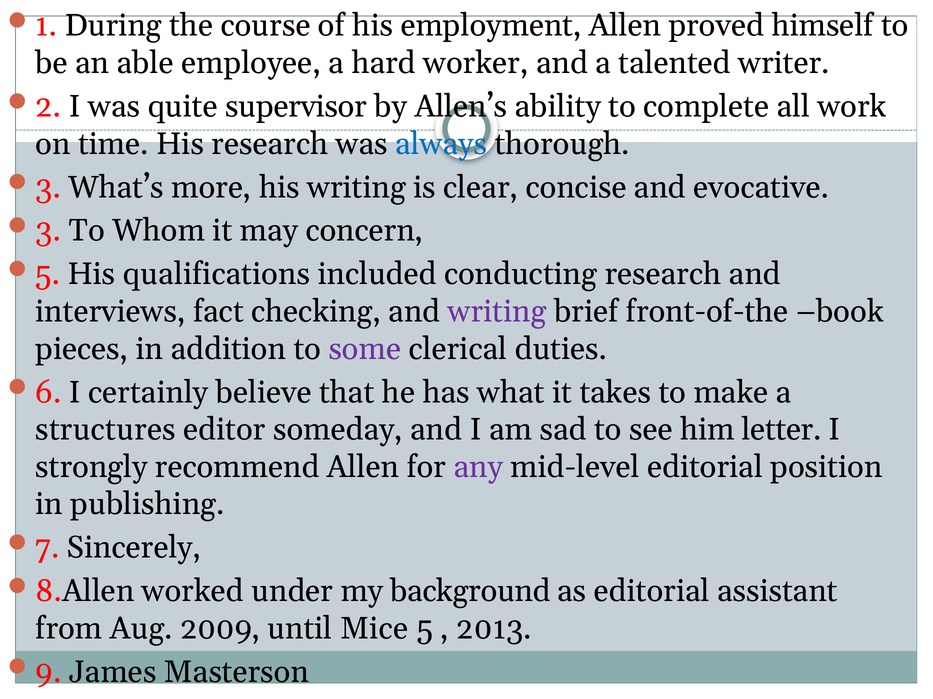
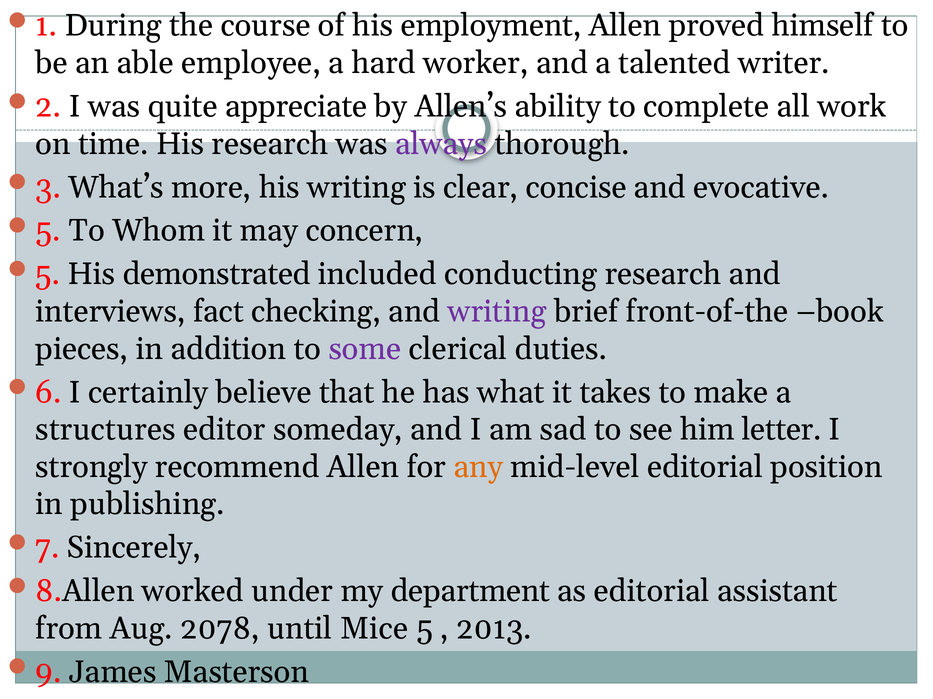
supervisor: supervisor -> appreciate (296, 107)
always colour: blue -> purple (441, 144)
3: 3 -> 5 (48, 231)
qualifications: qualifications -> demonstrated (217, 275)
any colour: purple -> orange (478, 467)
background: background -> department (470, 592)
2009: 2009 -> 2078 (220, 629)
